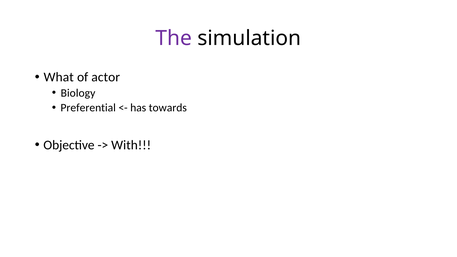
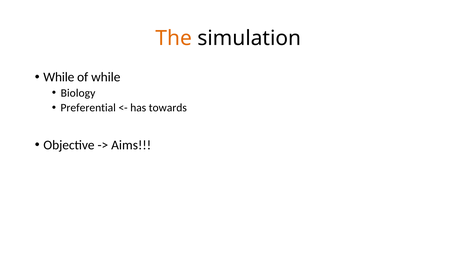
The colour: purple -> orange (174, 38)
What: What -> While (59, 77)
of actor: actor -> while (106, 77)
With: With -> Aims (131, 145)
